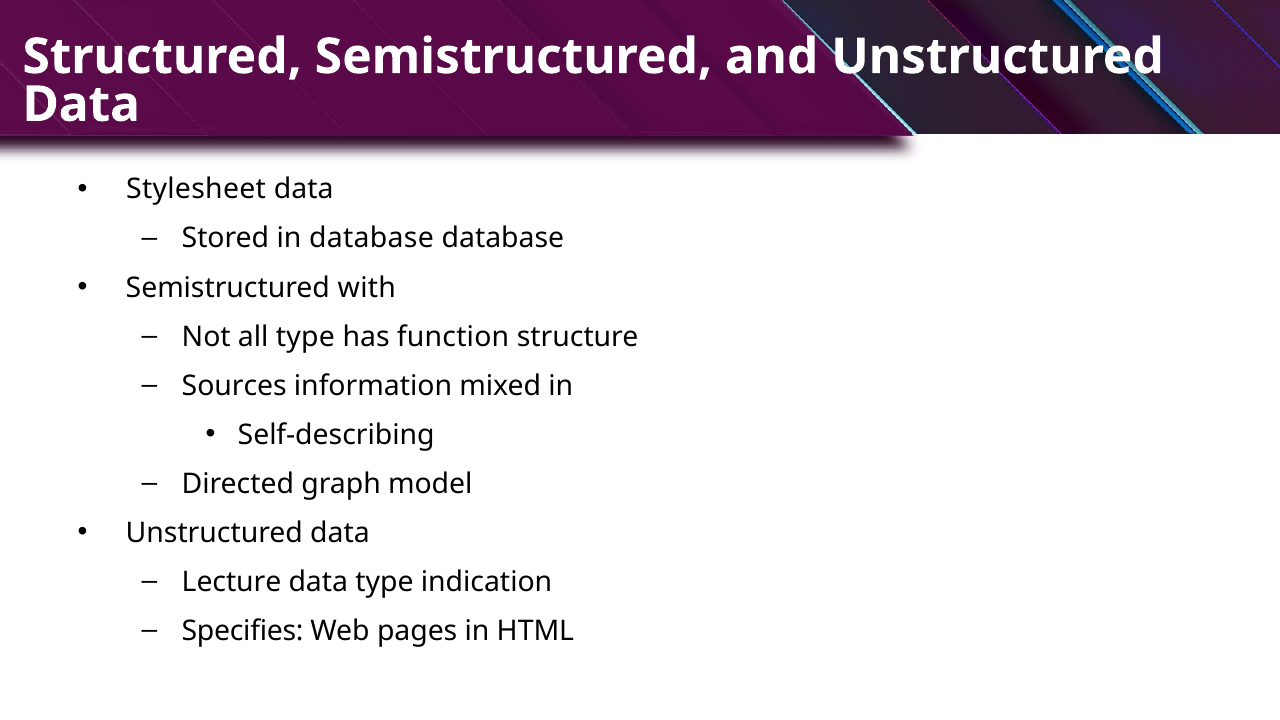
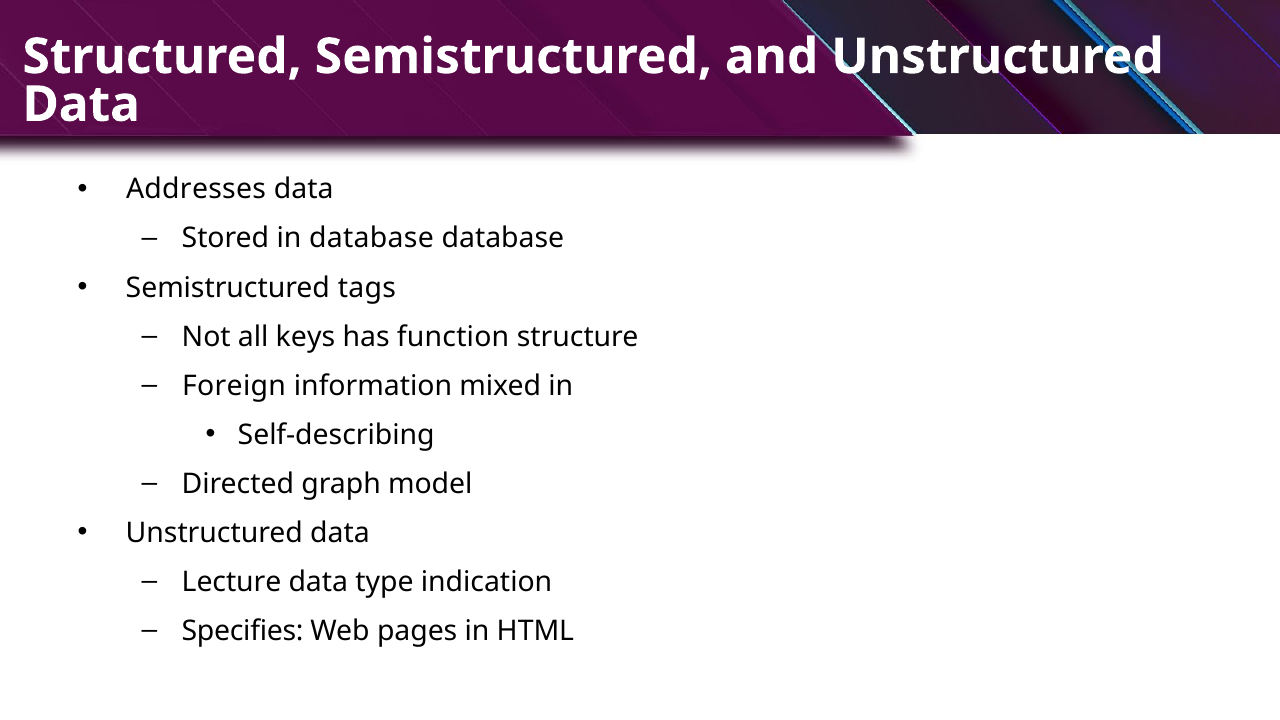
Stylesheet: Stylesheet -> Addresses (196, 190)
with: with -> tags (367, 288)
all type: type -> keys (305, 337)
Sources: Sources -> Foreign (234, 386)
